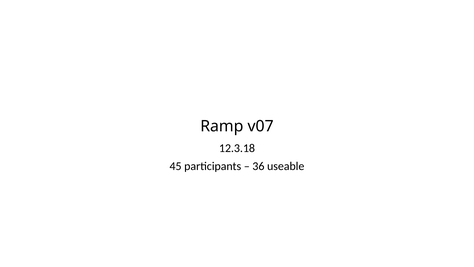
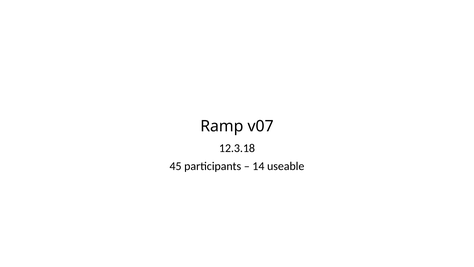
36: 36 -> 14 (258, 166)
